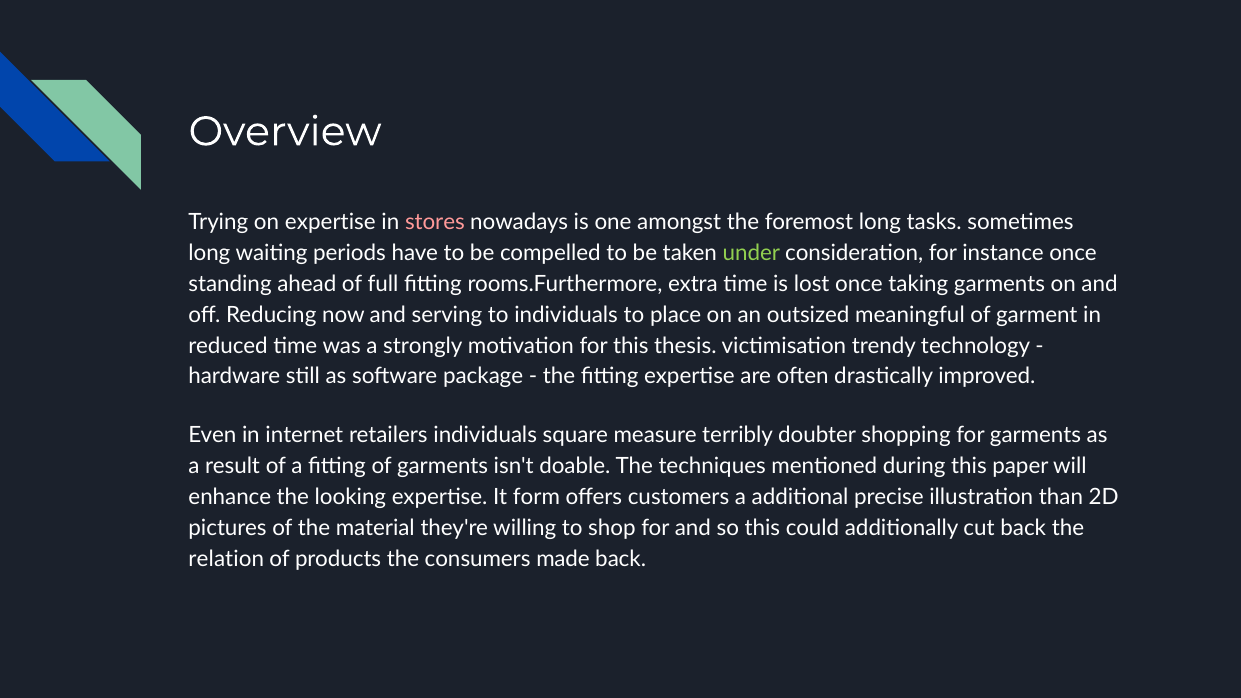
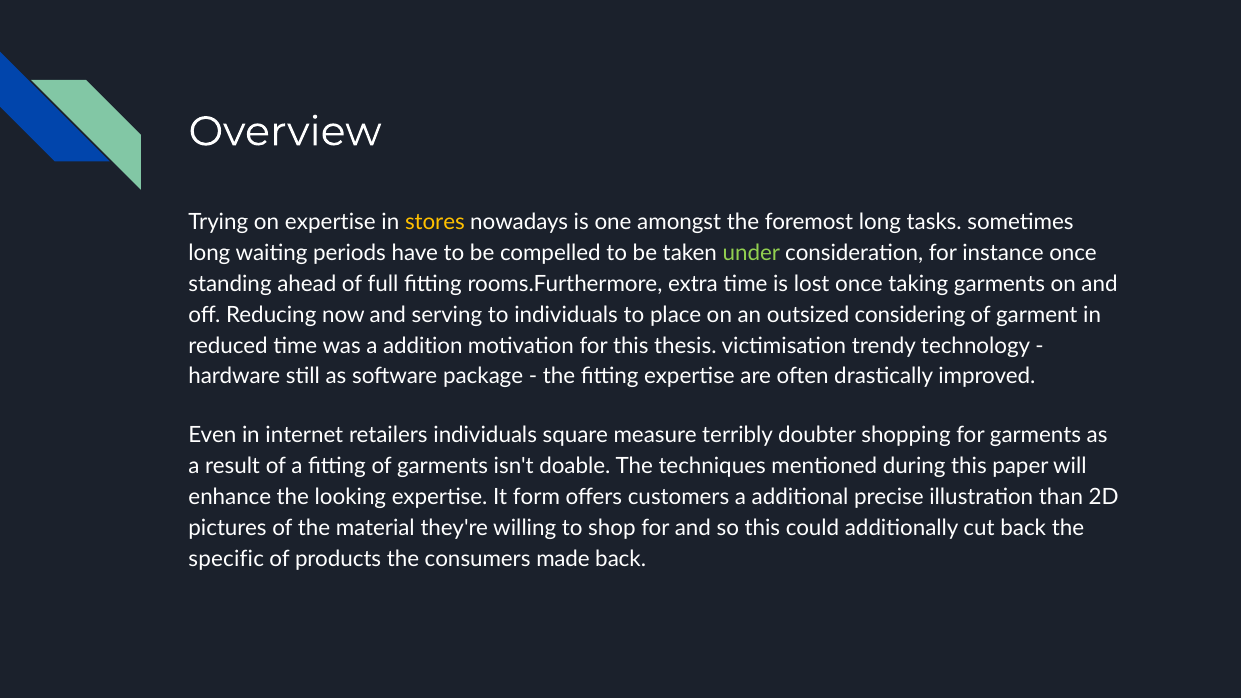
stores colour: pink -> yellow (435, 222)
meaningful: meaningful -> considering (910, 315)
strongly: strongly -> addition (423, 346)
relation: relation -> specific (226, 559)
